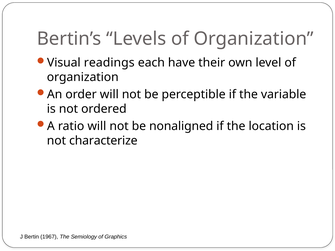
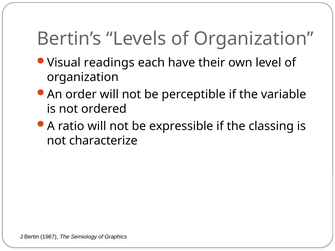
nonaligned: nonaligned -> expressible (181, 126)
location: location -> classing (271, 126)
